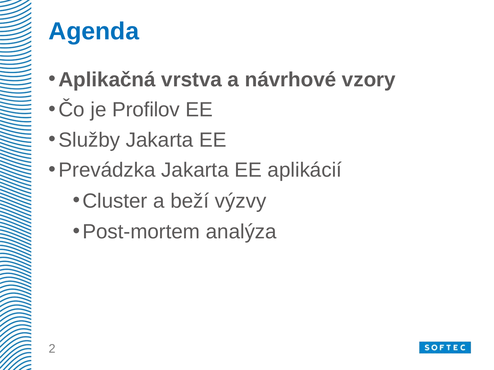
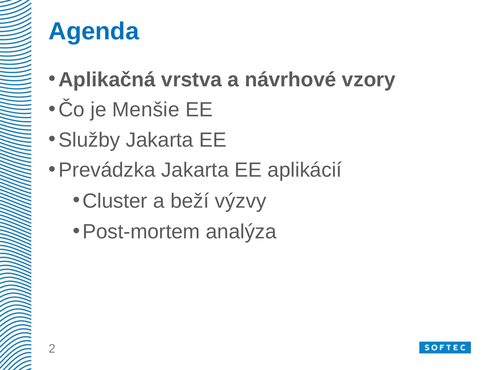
Profilov: Profilov -> Menšie (146, 110)
